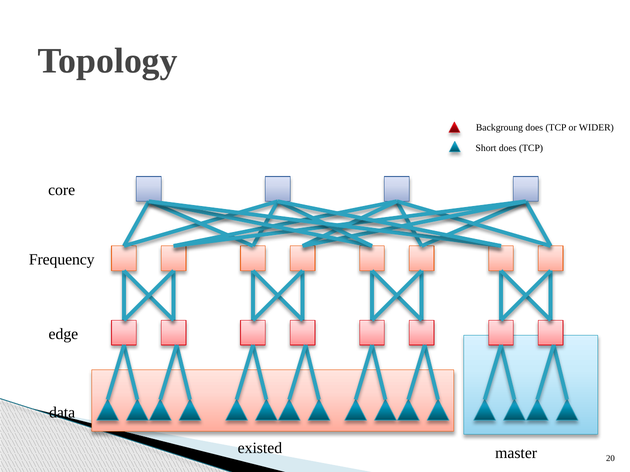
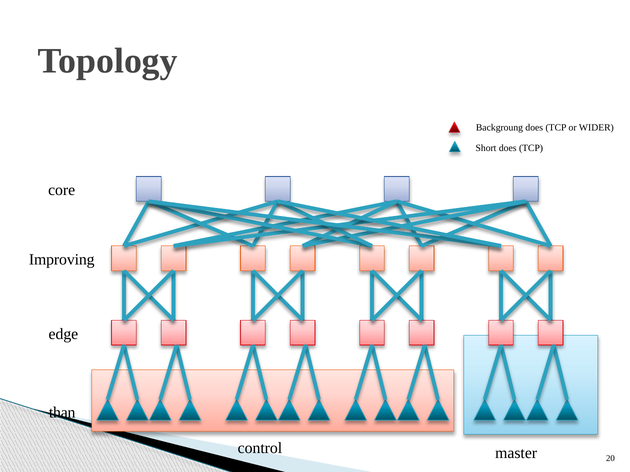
Frequency: Frequency -> Improving (62, 260)
data: data -> than (62, 413)
existed: existed -> control (260, 448)
